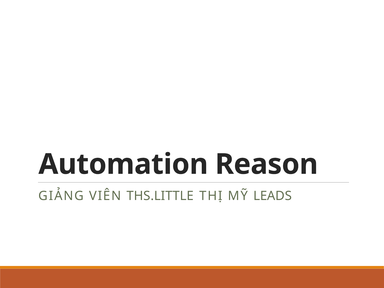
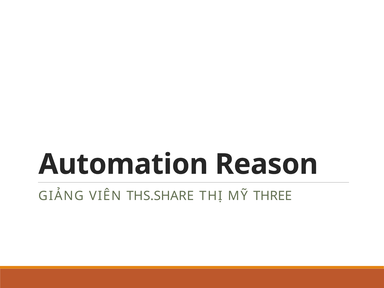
THS.LITTLE: THS.LITTLE -> THS.SHARE (160, 196)
LEADS: LEADS -> THREE (273, 196)
